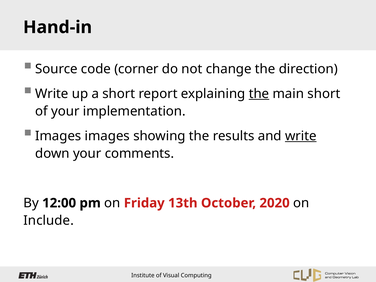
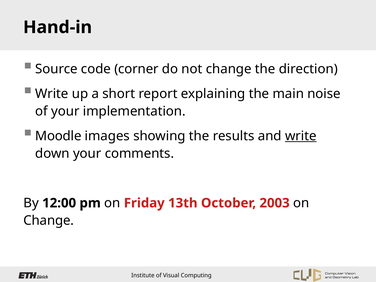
the underline: present -> none (259, 94)
main short: short -> noise (324, 94)
Images: Images -> Moodle (58, 136)
2020: 2020 -> 2003 (275, 203)
Include: Include -> Change (49, 220)
